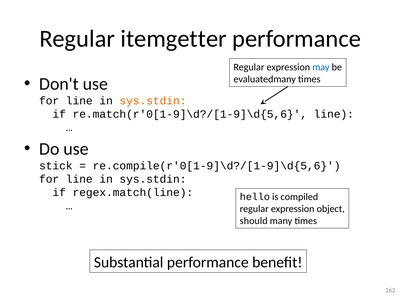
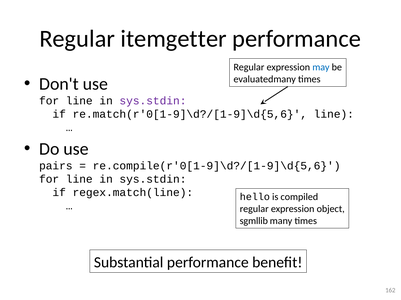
sys.stdin colour: orange -> purple (153, 101)
stick: stick -> pairs (56, 166)
should: should -> sgmllib (254, 222)
